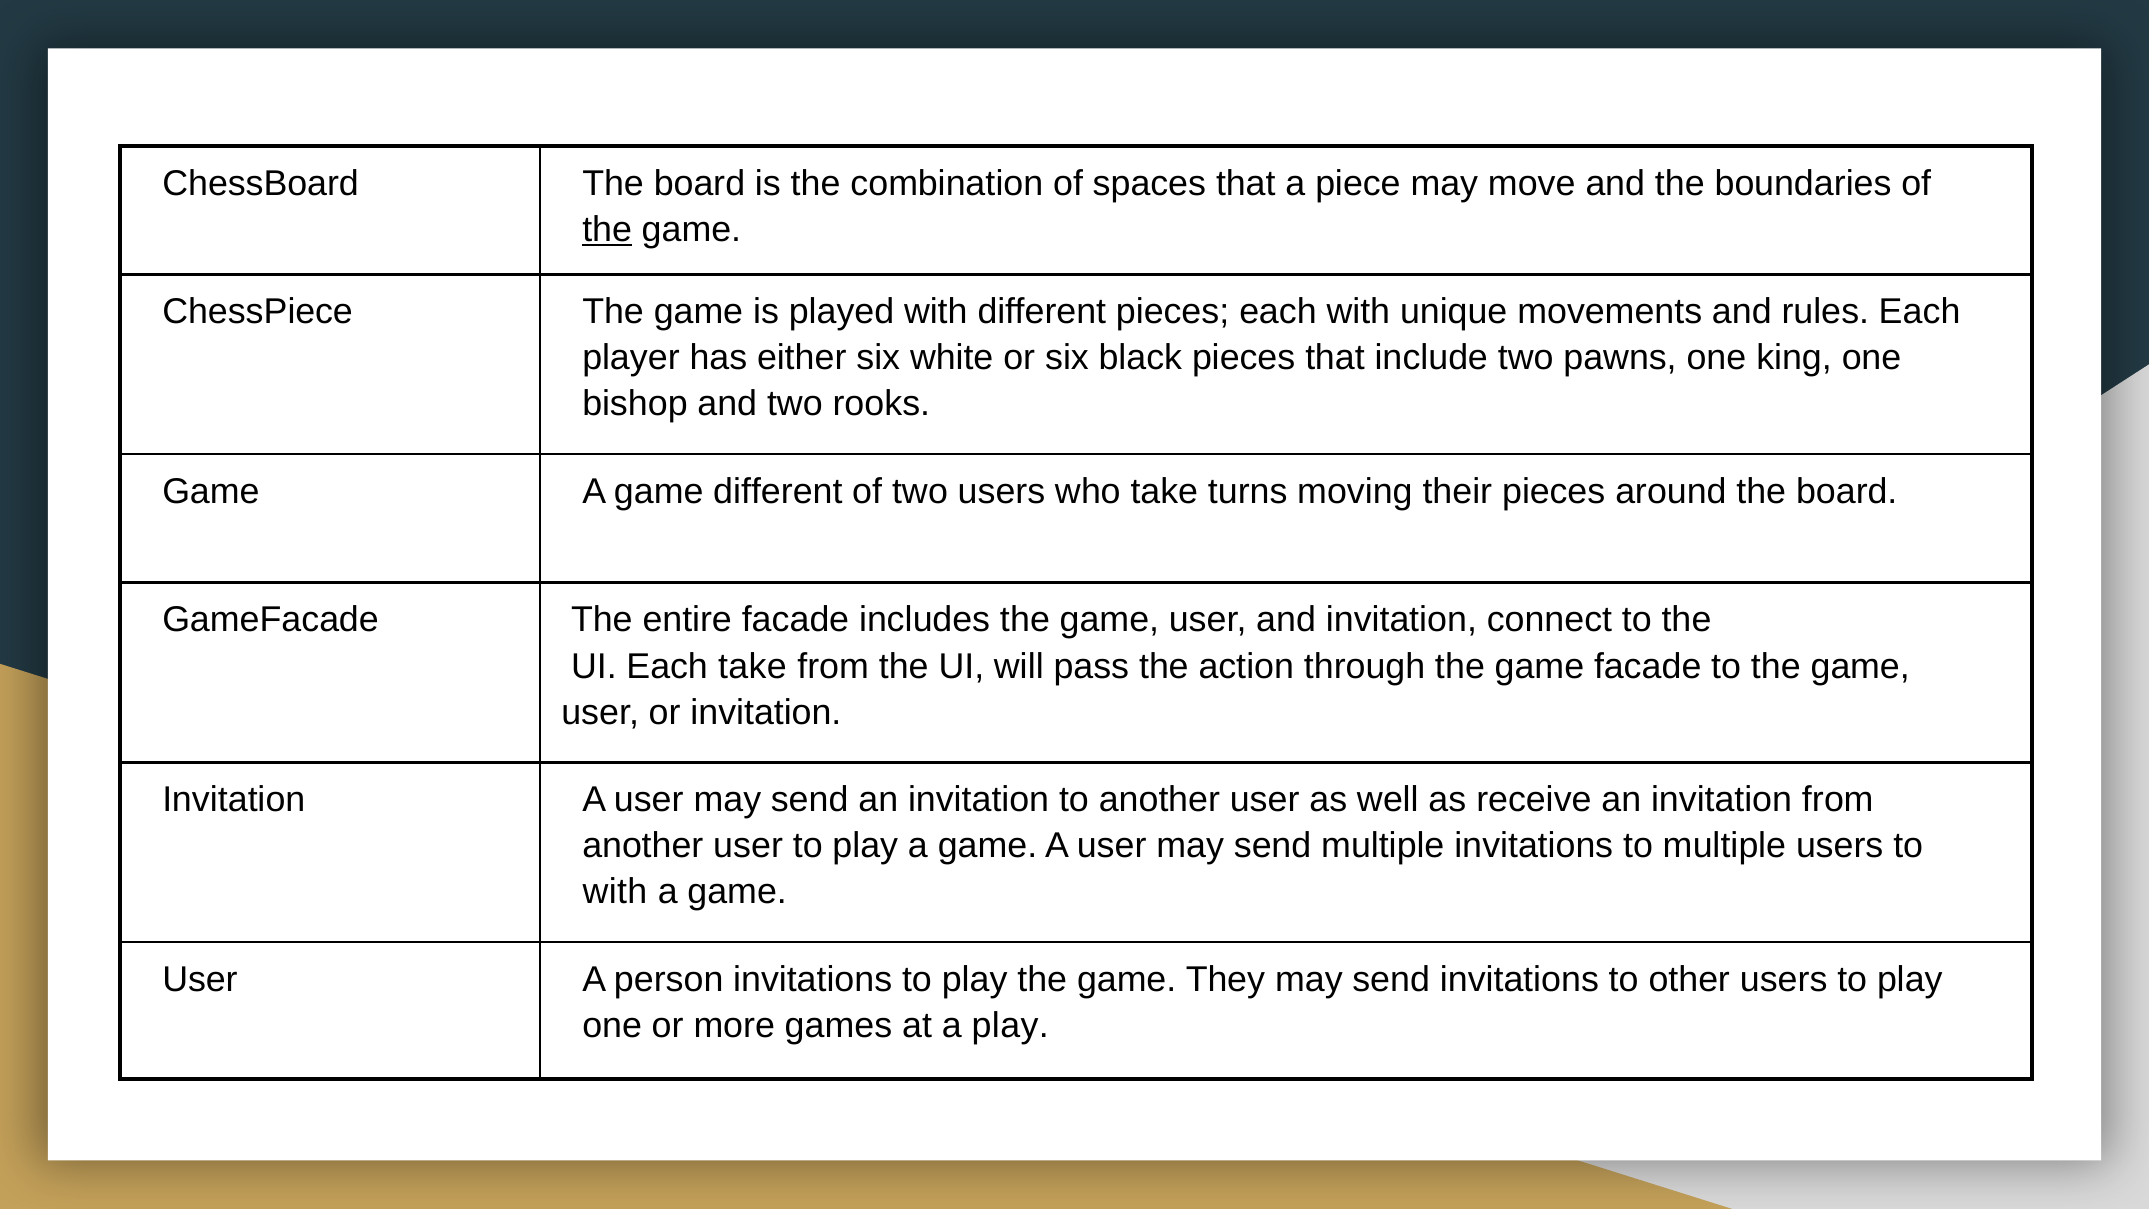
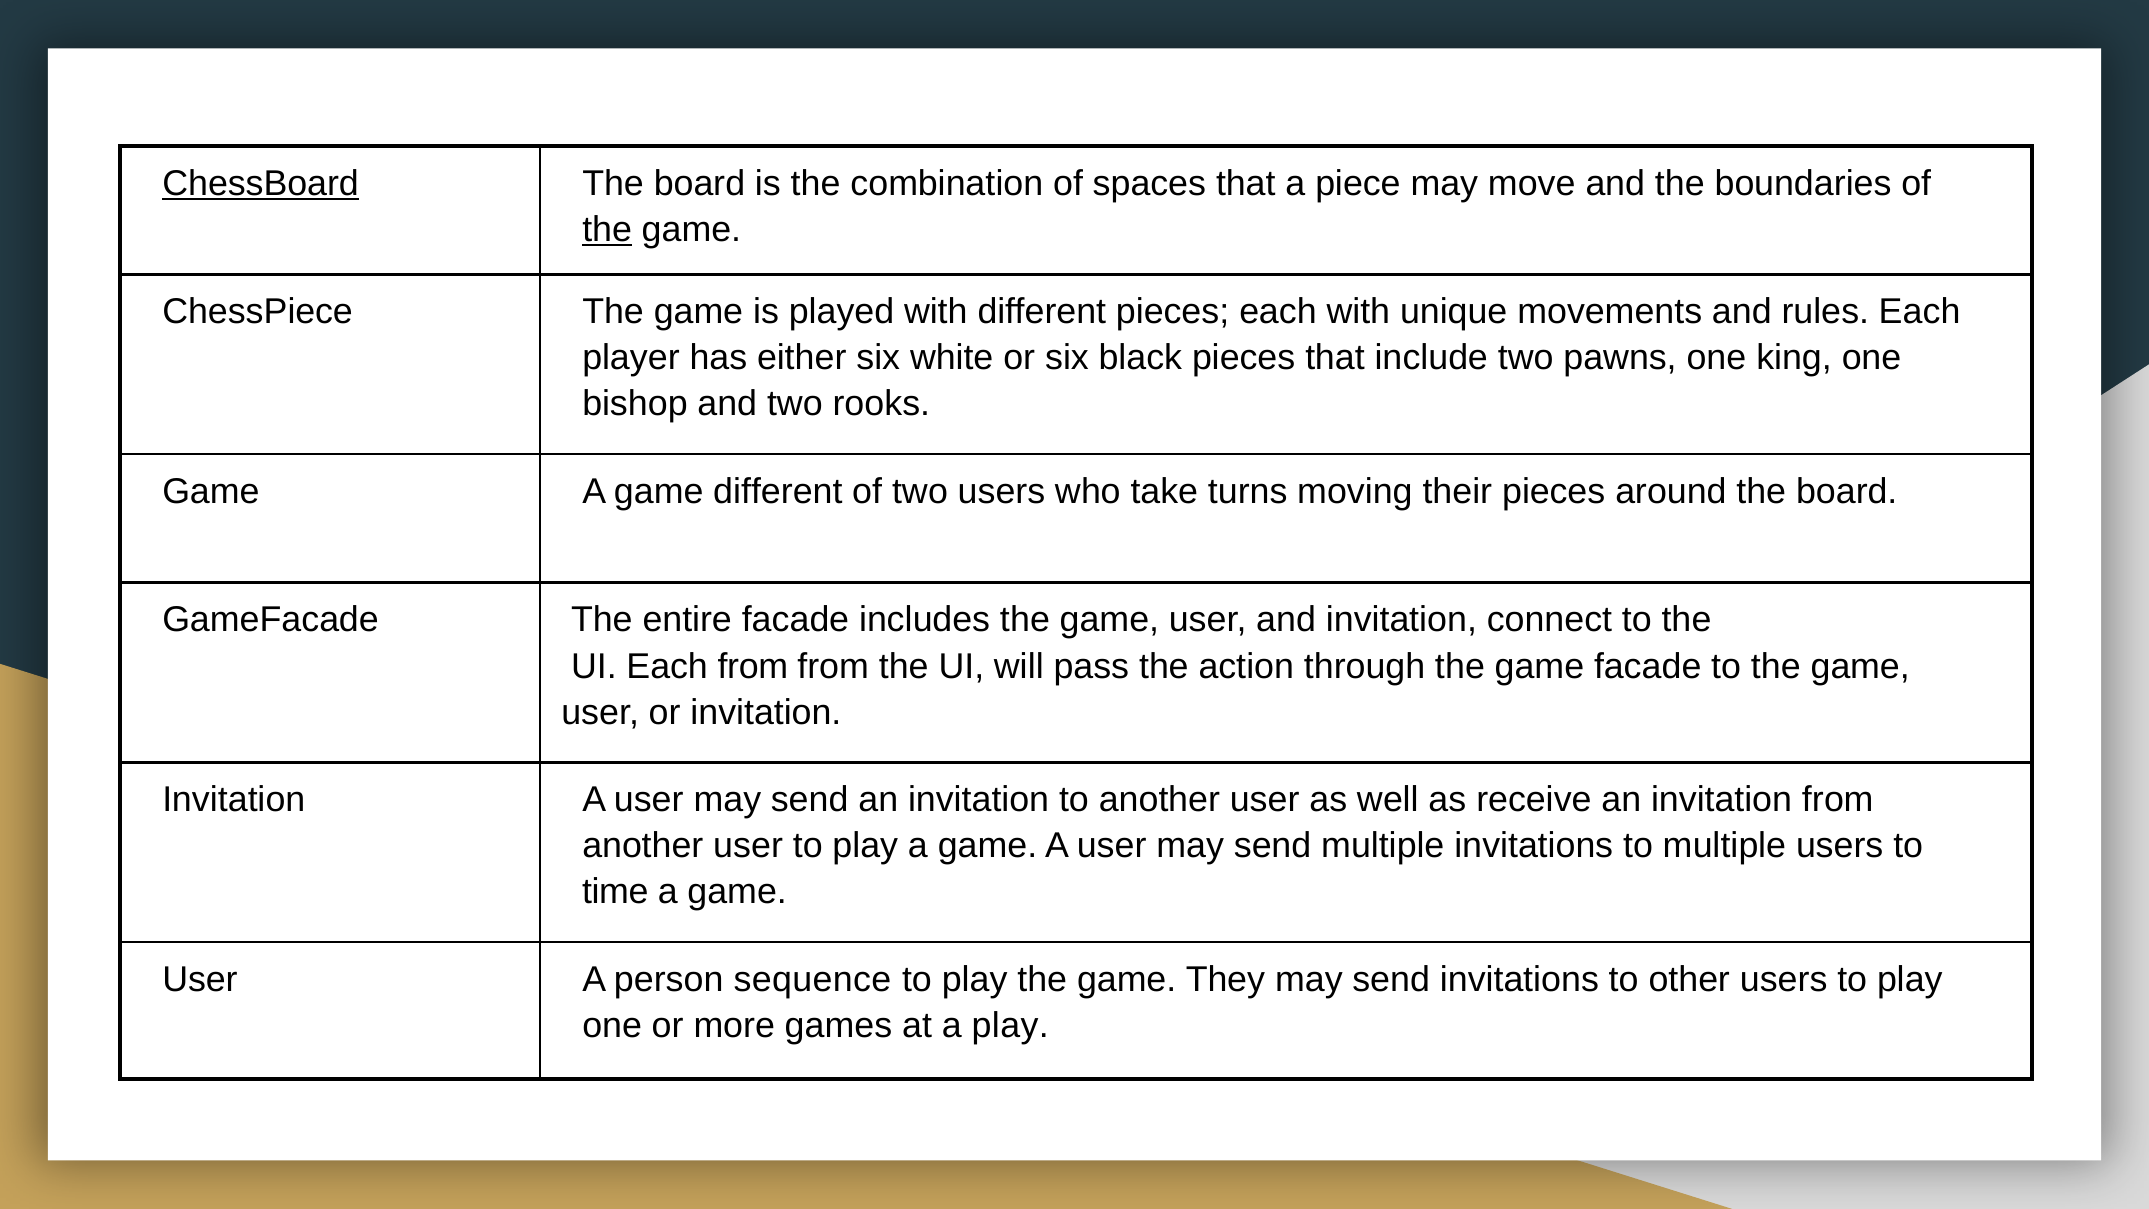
ChessBoard underline: none -> present (261, 183)
Each take: take -> from (753, 666)
with: with -> time (615, 892)
person invitations: invitations -> sequence (812, 979)
